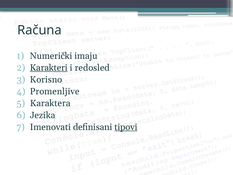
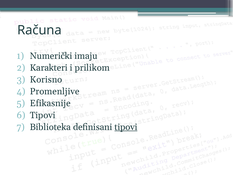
Karakteri underline: present -> none (49, 68)
redosled: redosled -> prilikom (92, 68)
Karaktera: Karaktera -> Efikasnije (50, 103)
Jezika: Jezika -> Tipovi (43, 115)
Imenovati: Imenovati -> Biblioteka (50, 127)
